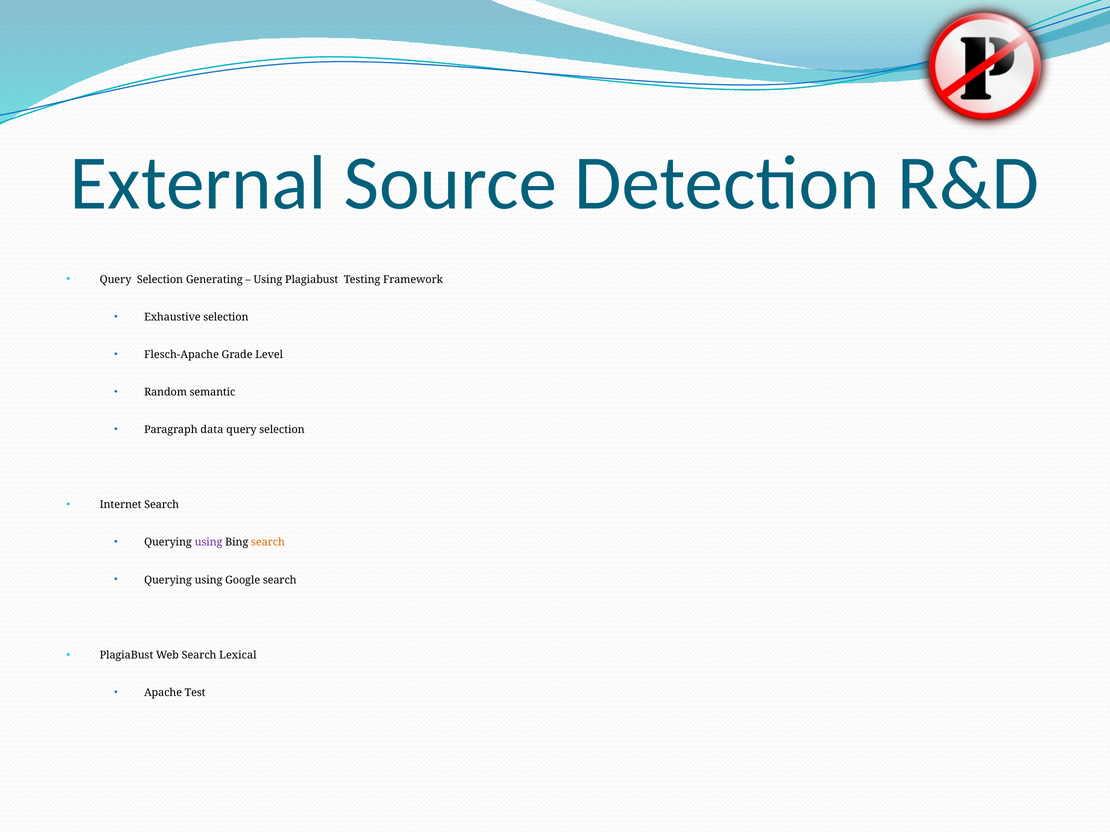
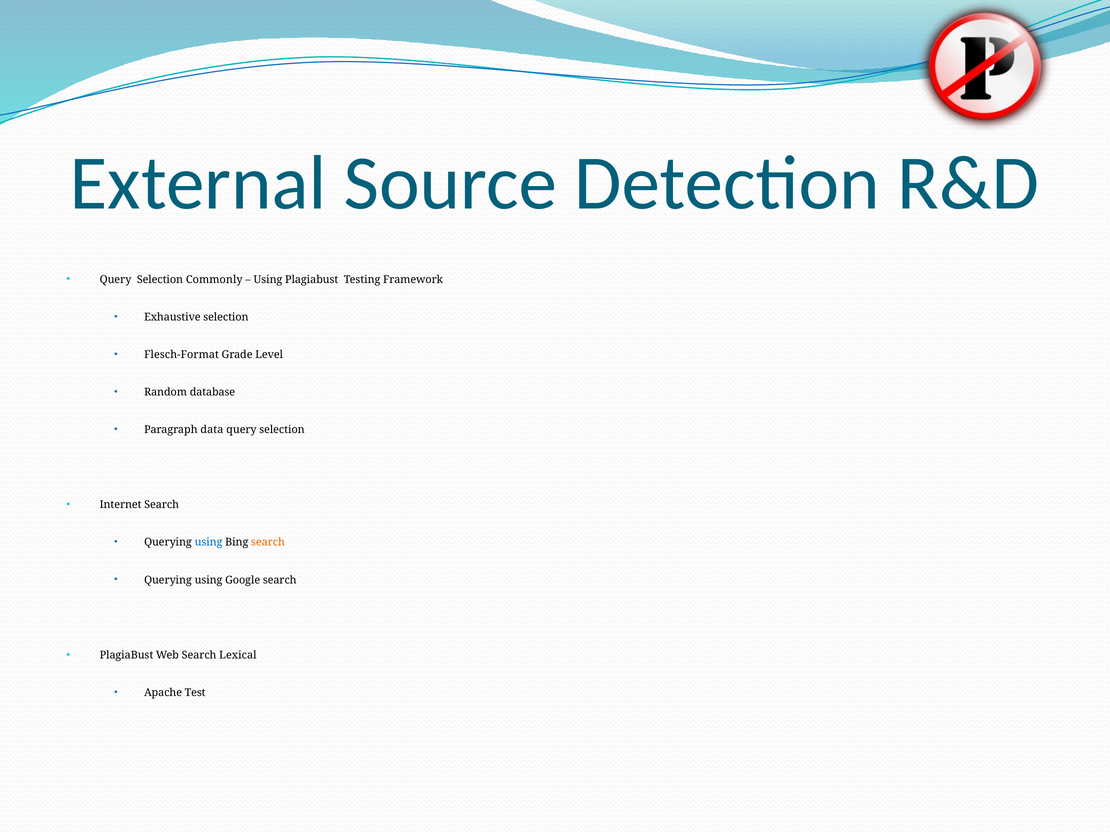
Generating: Generating -> Commonly (214, 280)
Flesch-Apache: Flesch-Apache -> Flesch-Format (182, 355)
semantic: semantic -> database (212, 392)
using colour: purple -> blue (209, 543)
